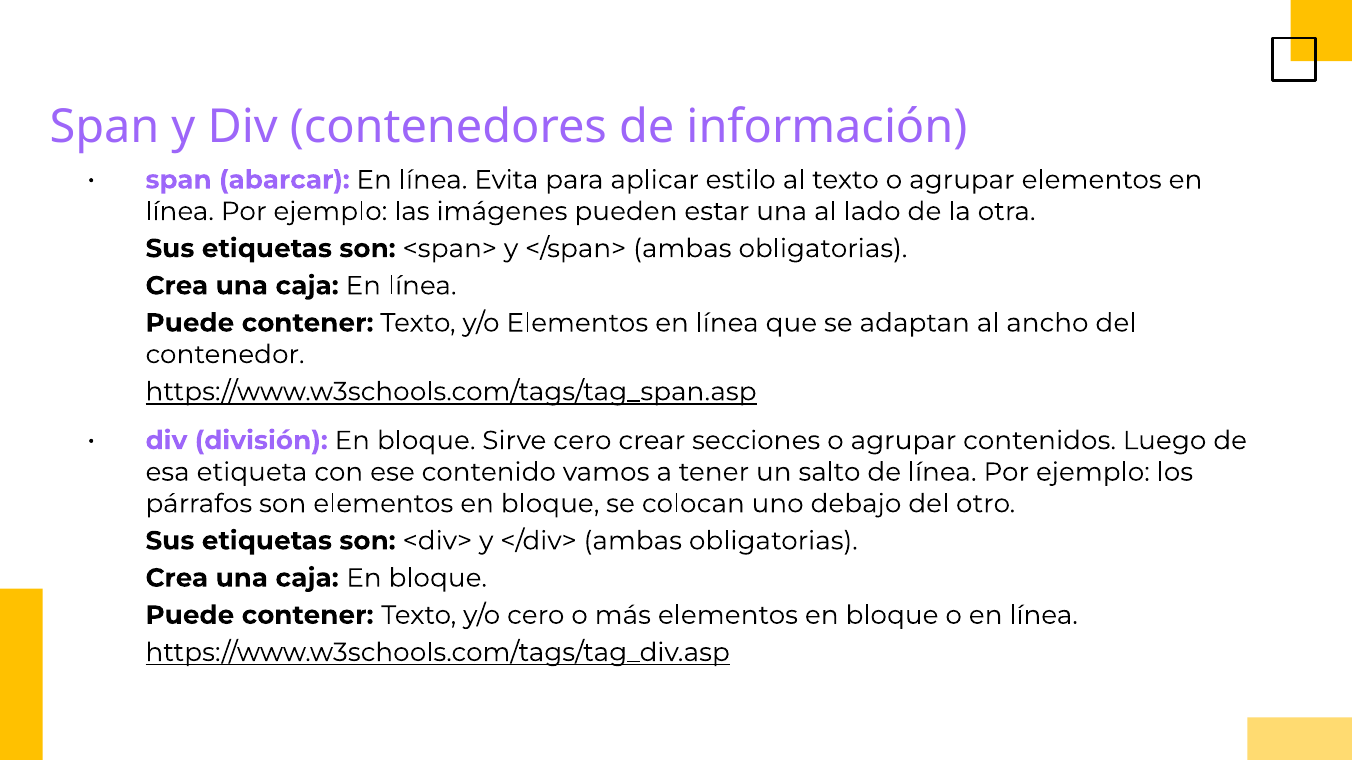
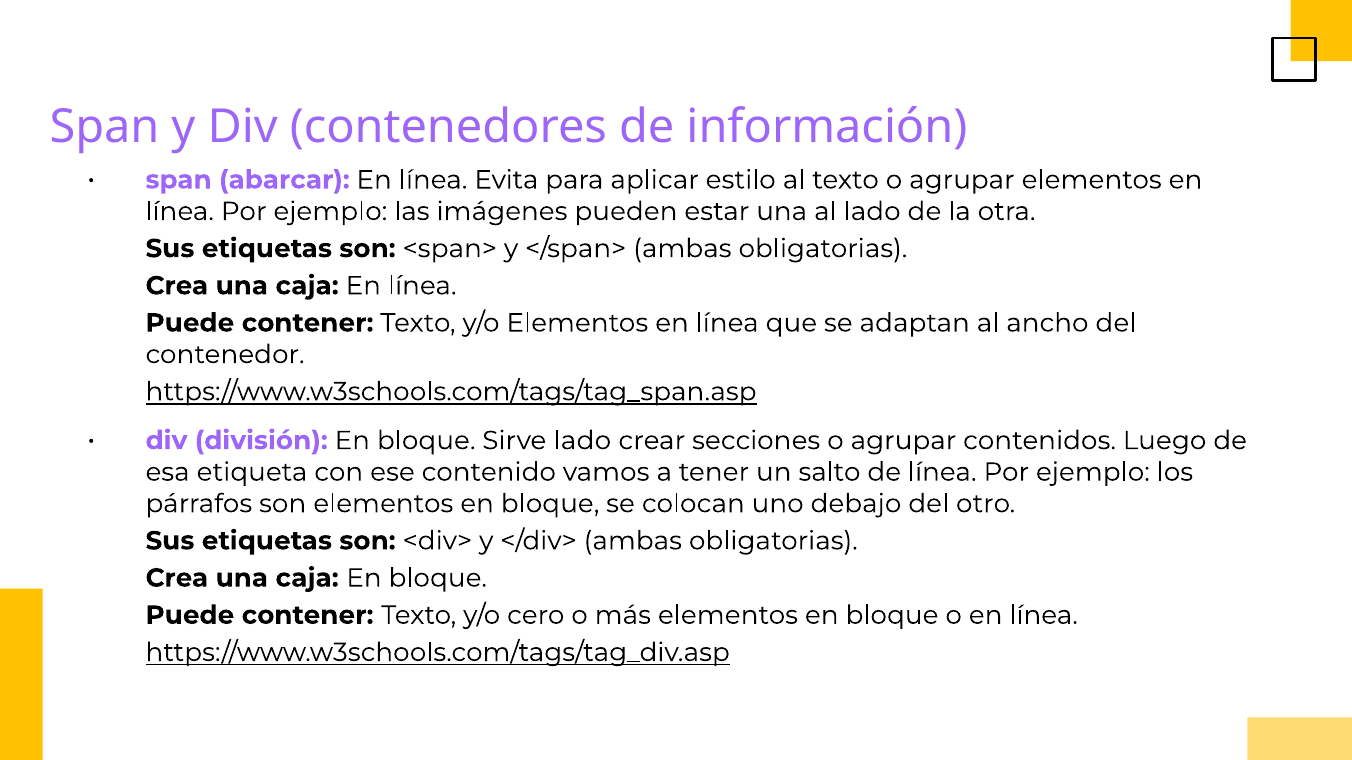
Sirve cero: cero -> lado (582, 441)
